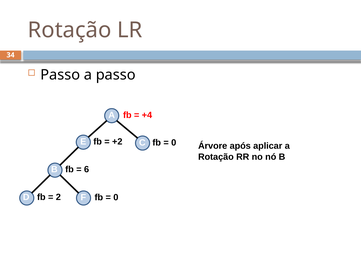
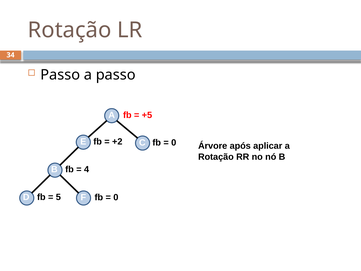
+4: +4 -> +5 (147, 115)
6: 6 -> 4 (87, 169)
2: 2 -> 5 (58, 197)
